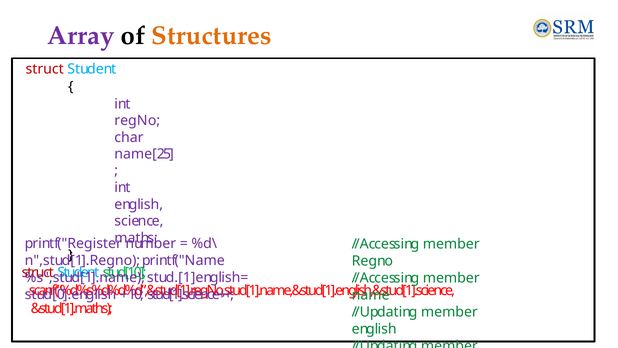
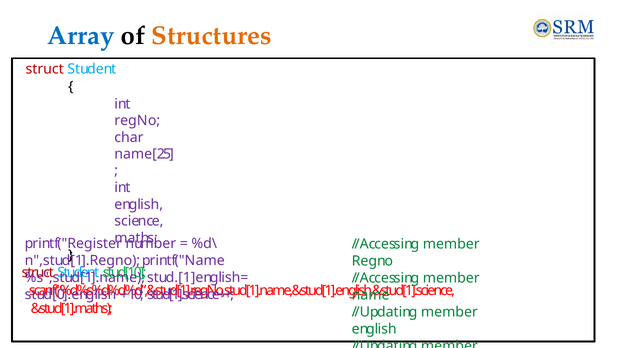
Array colour: purple -> blue (81, 36)
